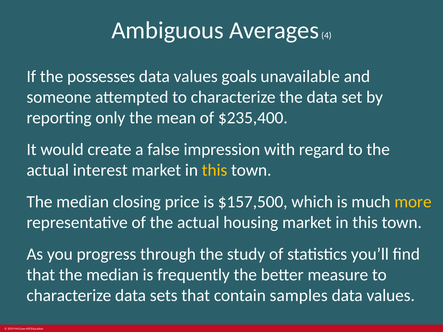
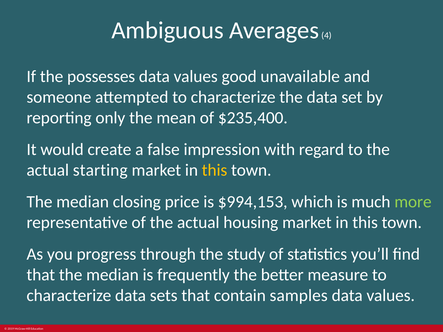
goals: goals -> good (239, 76)
interest: interest -> starting (100, 170)
$157,500: $157,500 -> $994,153 (253, 202)
more colour: yellow -> light green (413, 202)
